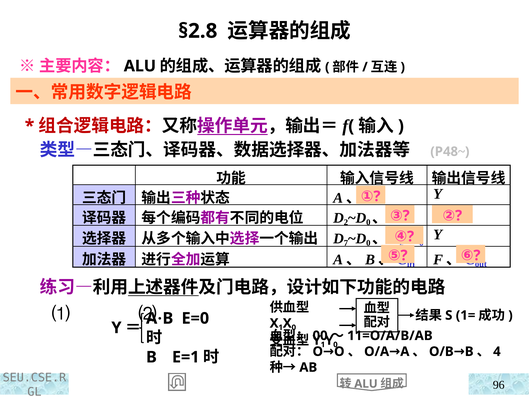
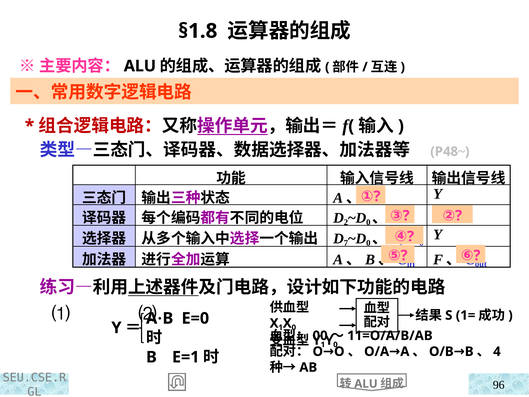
§2.8: §2.8 -> §1.8 (198, 31)
